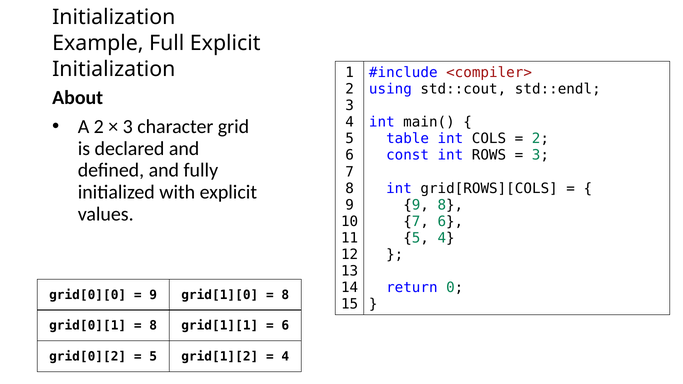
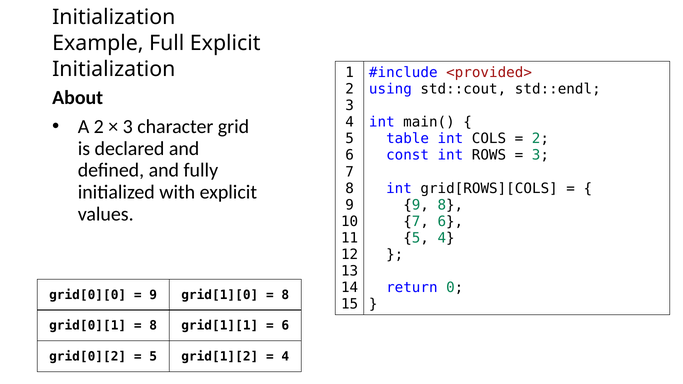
<compiler>: <compiler> -> <provided> (489, 73)
